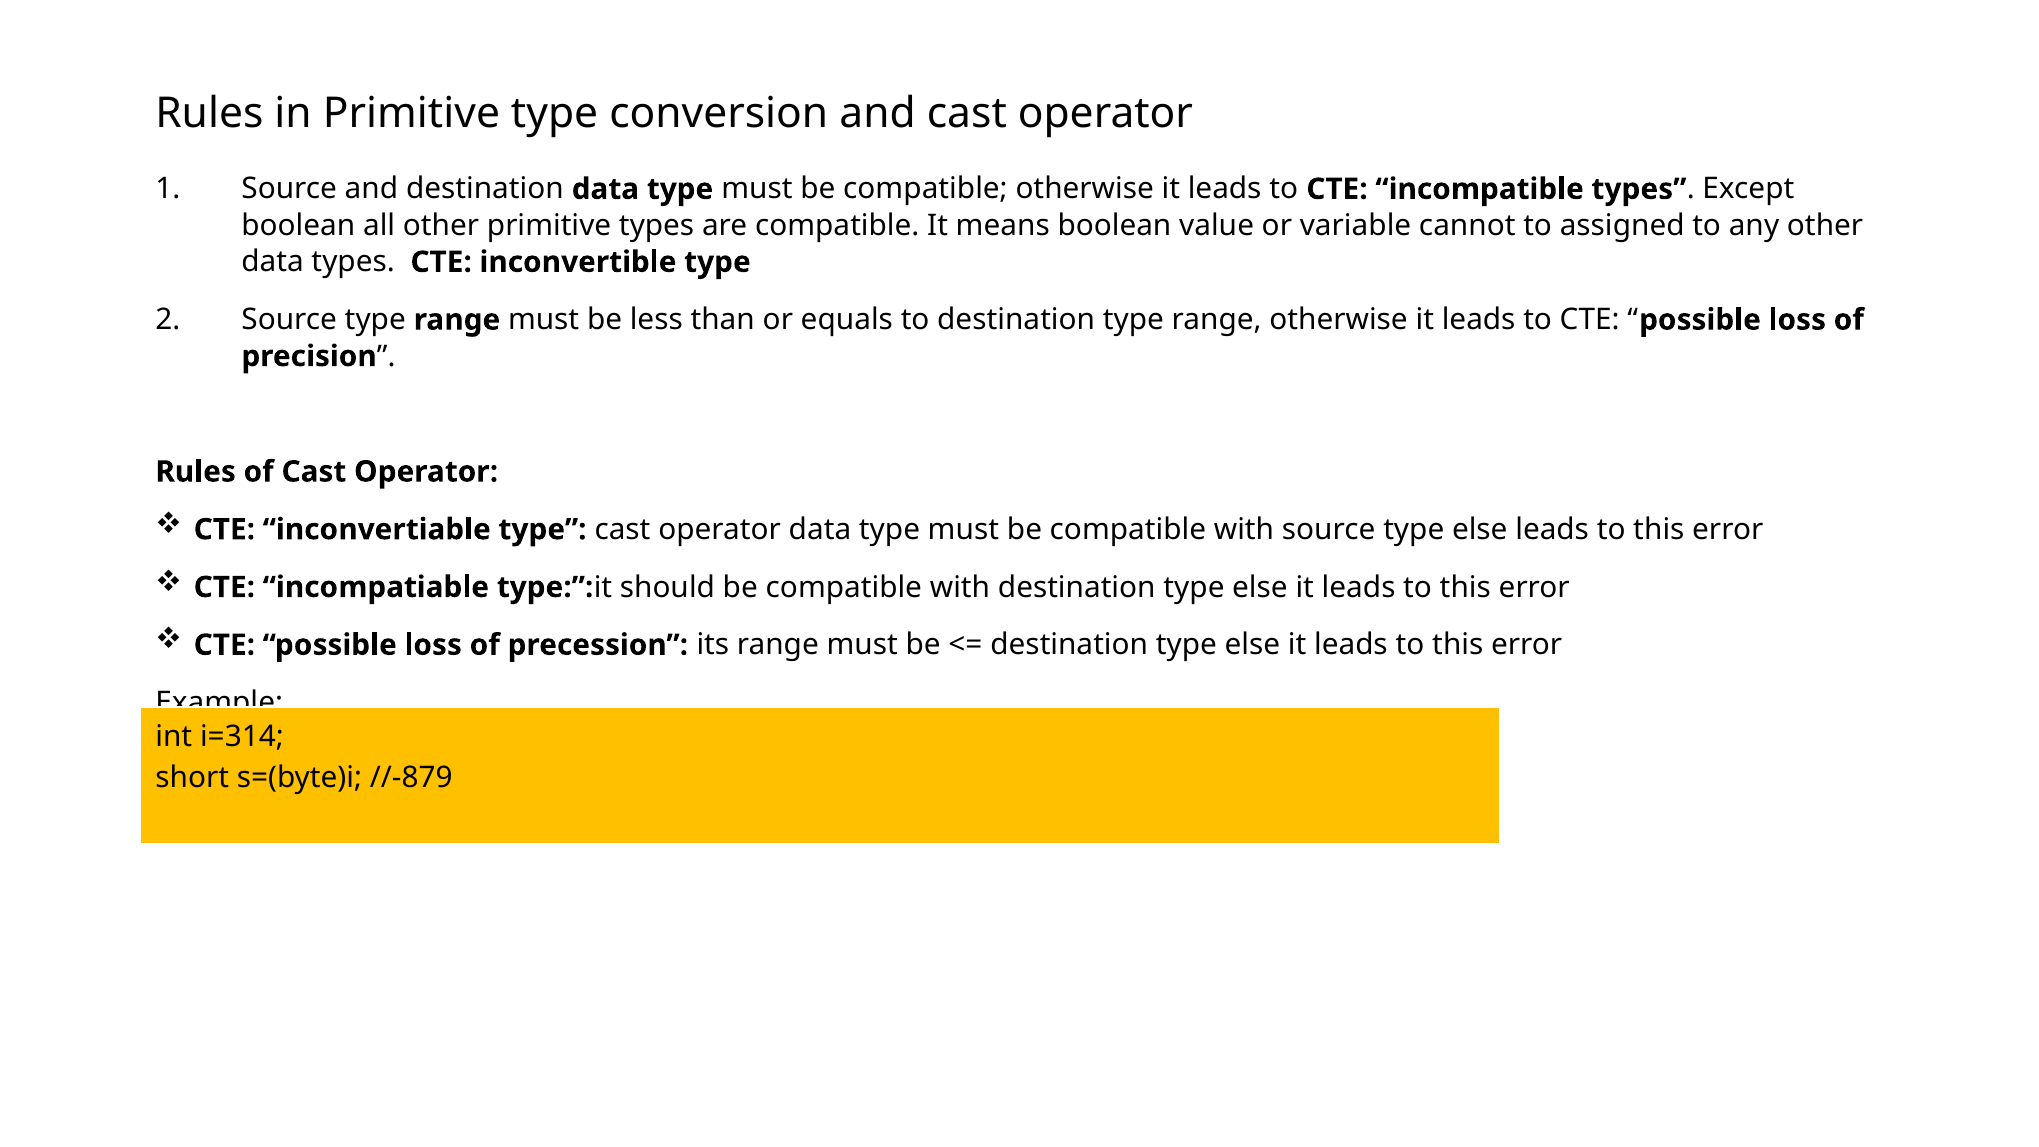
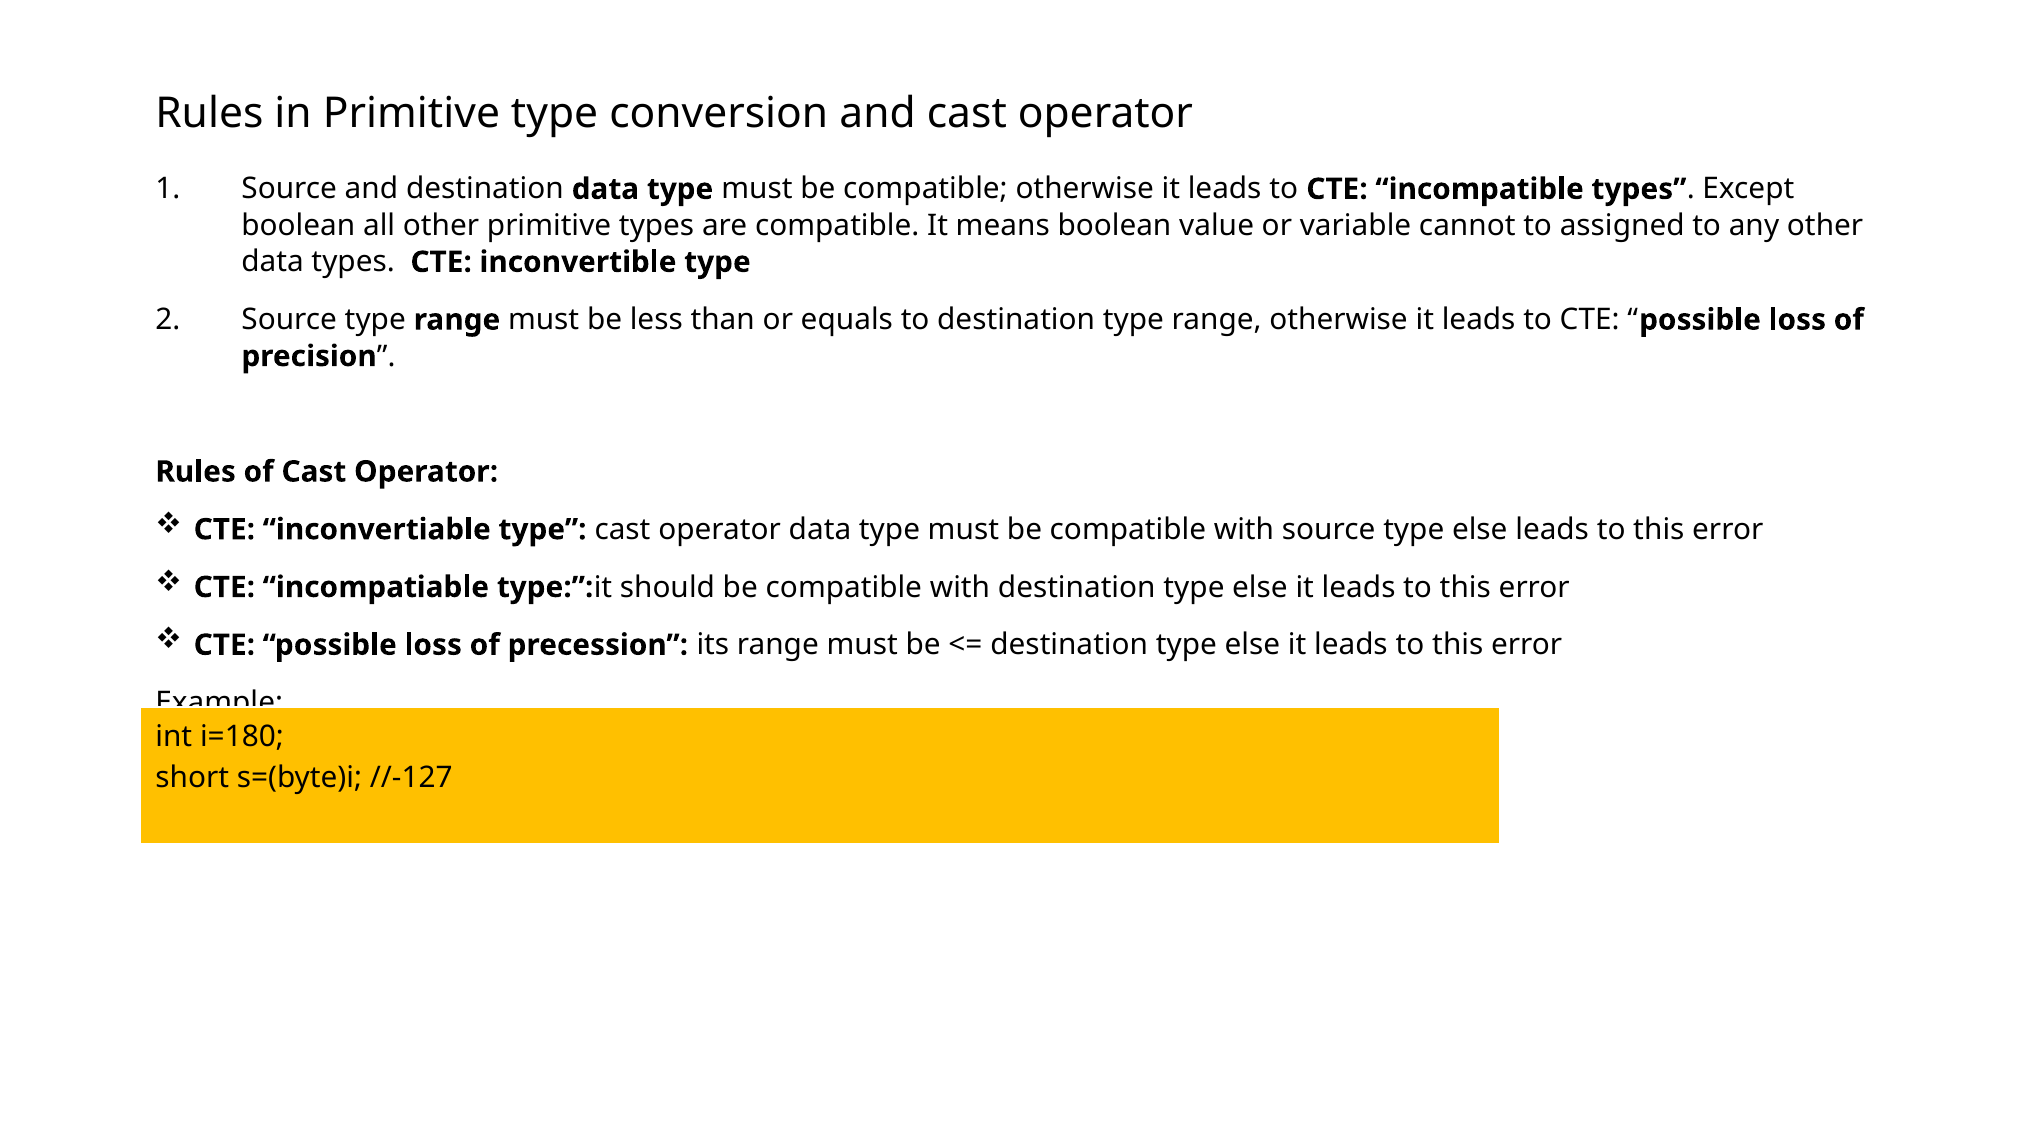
i=314: i=314 -> i=180 (242, 737)
//-879: //-879 -> //-127 (411, 777)
